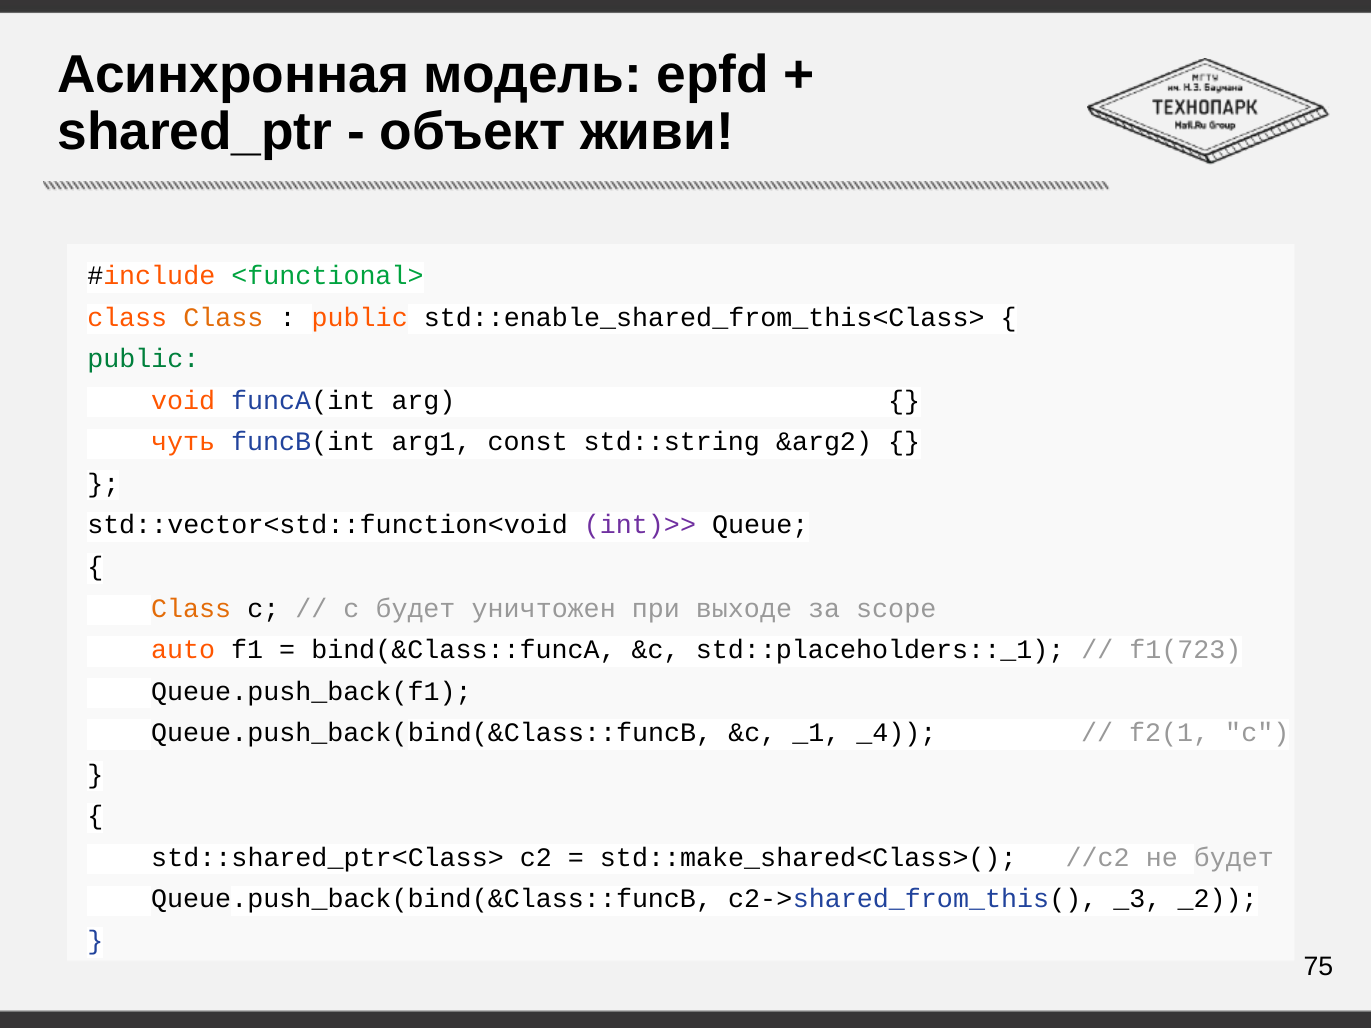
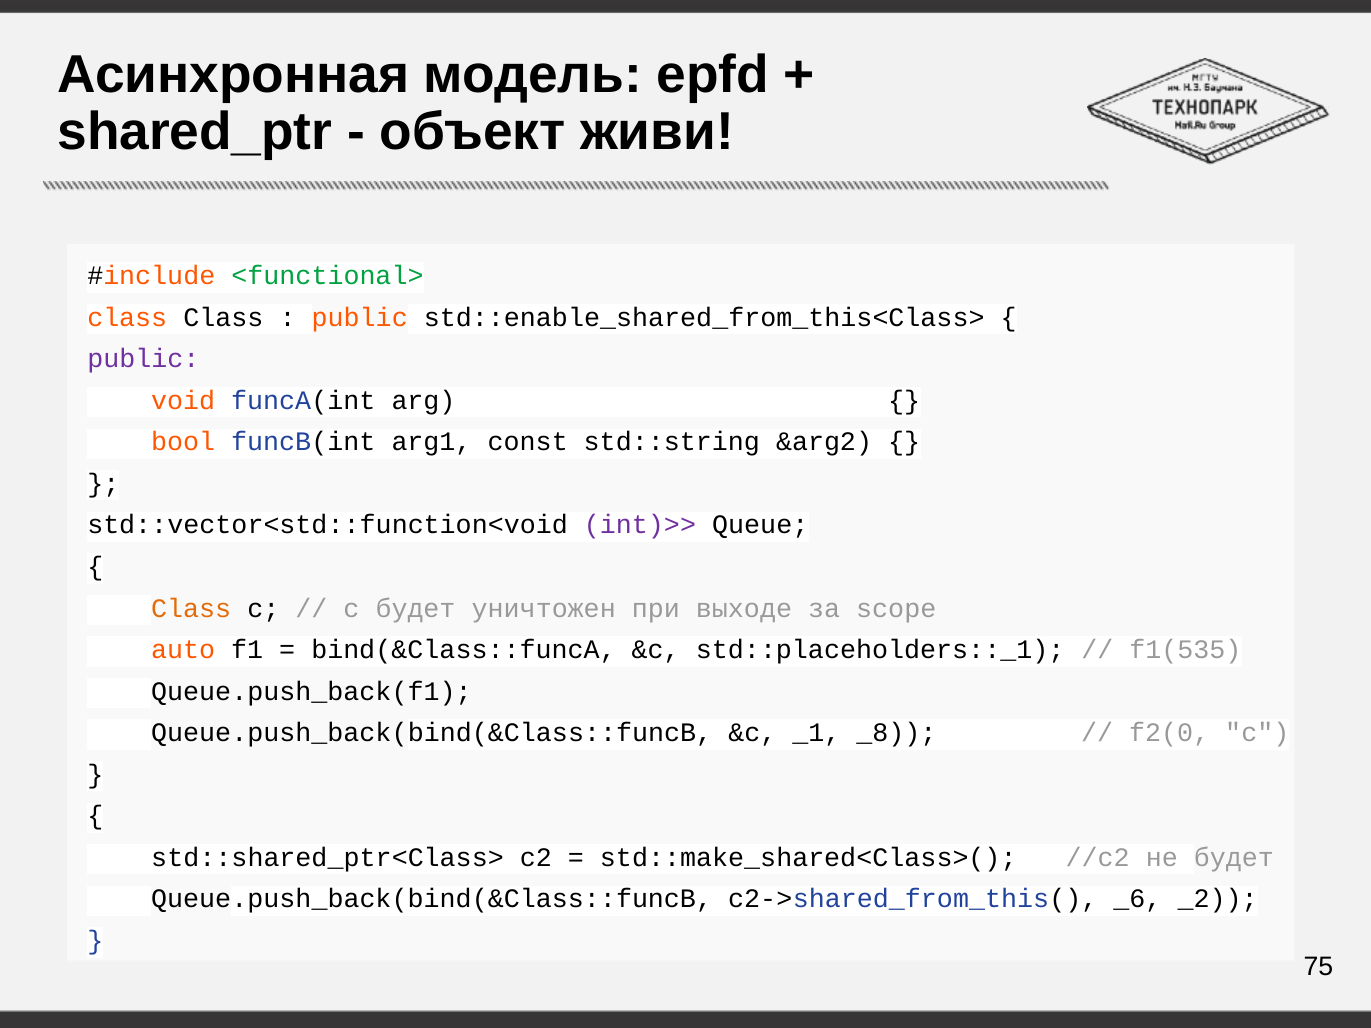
Class colour: orange -> black (223, 317)
public colour: green -> purple (143, 359)
чуть: чуть -> bool (183, 442)
f1(723: f1(723 -> f1(535 (1185, 650)
_4: _4 -> _8 (896, 733)
f2(1: f2(1 -> f2(0 (1169, 733)
_3: _3 -> _6 (1137, 899)
